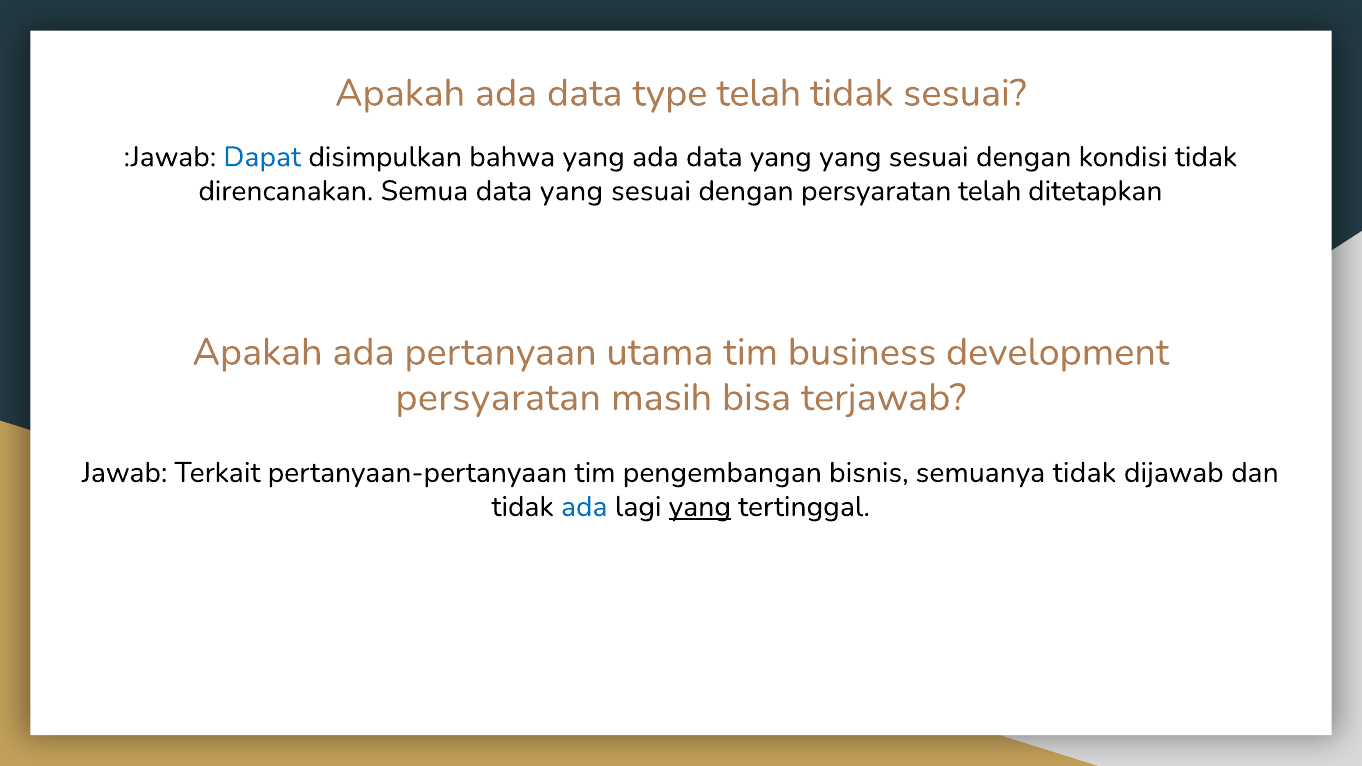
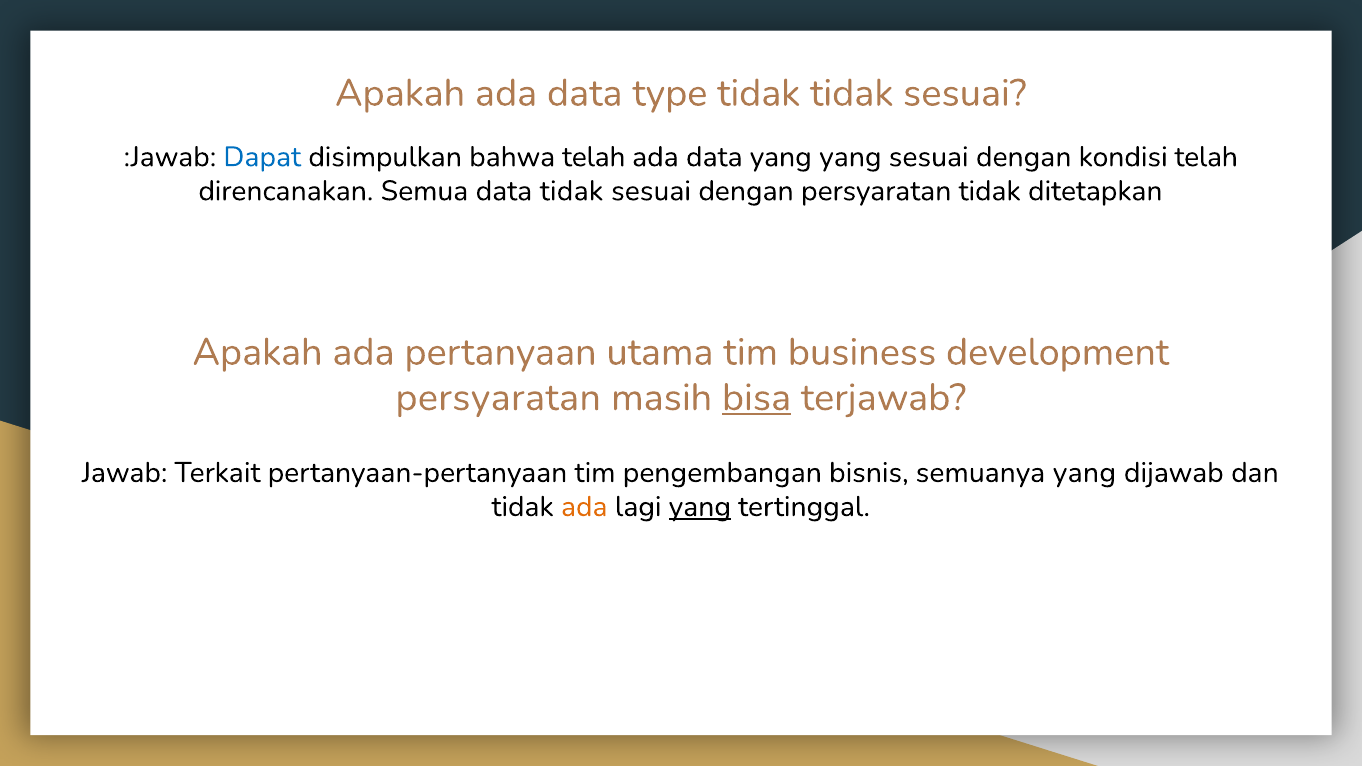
type telah: telah -> tidak (759, 93)
bahwa yang: yang -> telah (594, 157)
kondisi tidak: tidak -> telah (1206, 157)
Semua data yang: yang -> tidak (571, 191)
persyaratan telah: telah -> tidak (990, 191)
bisa underline: none -> present (757, 398)
semuanya tidak: tidak -> yang (1084, 473)
ada colour: blue -> orange (584, 507)
